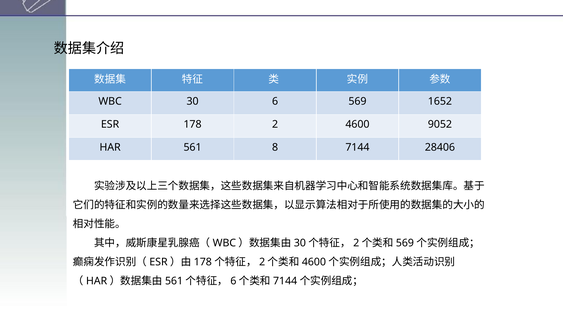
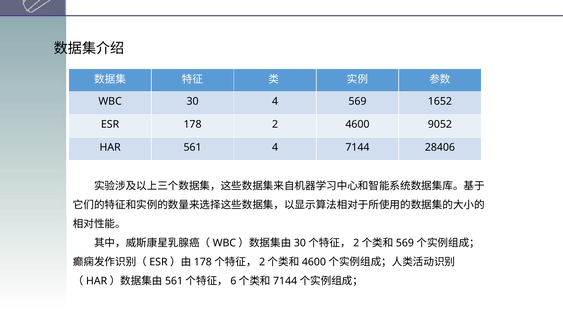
30 6: 6 -> 4 (275, 101)
561 8: 8 -> 4 (275, 147)
